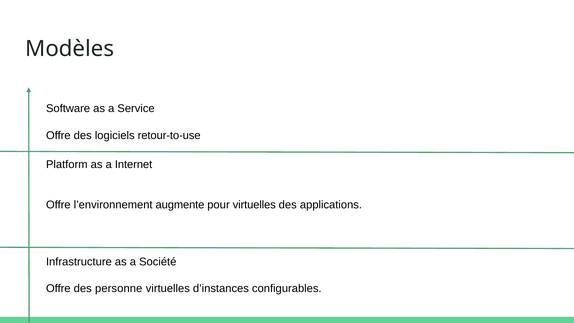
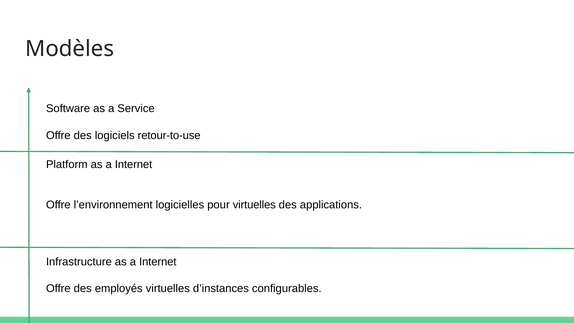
augmente: augmente -> logicielles (180, 205)
Infrastructure as a Société: Société -> Internet (158, 262)
personne: personne -> employés (119, 288)
